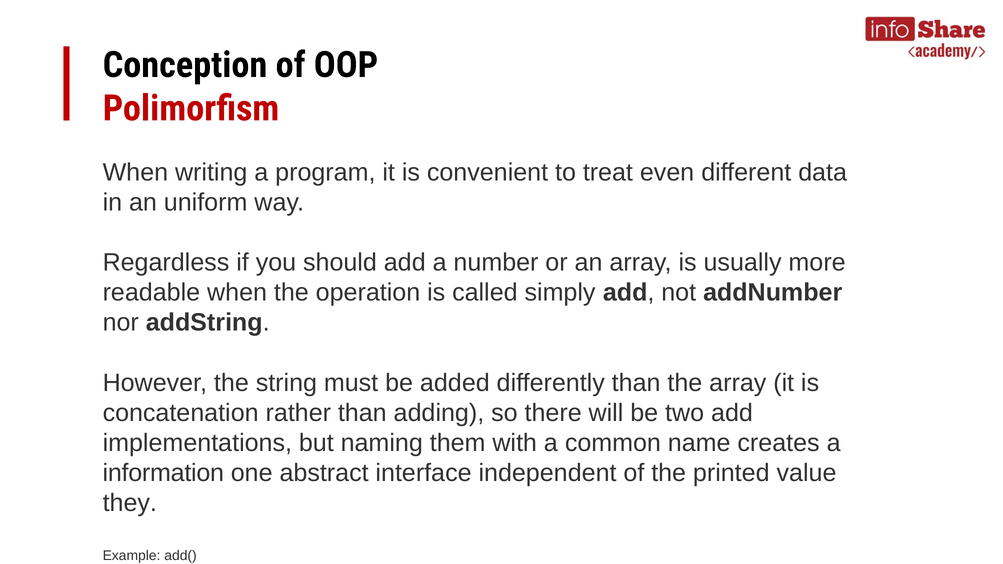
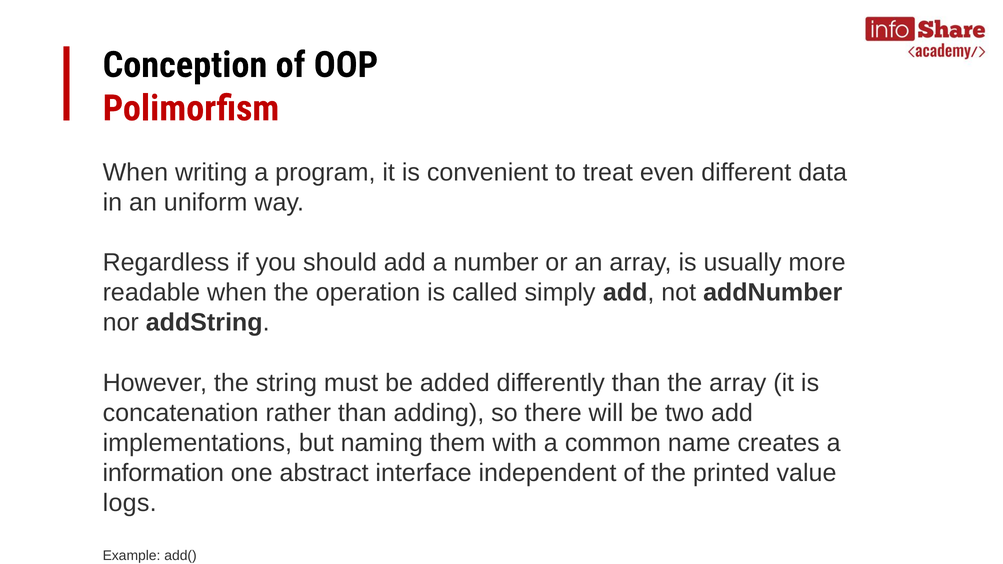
they: they -> logs (130, 503)
